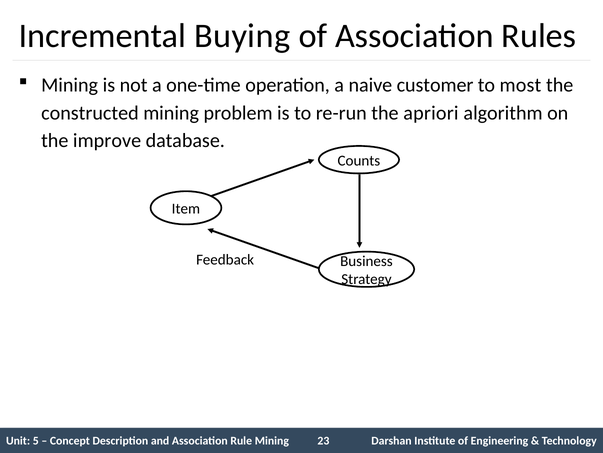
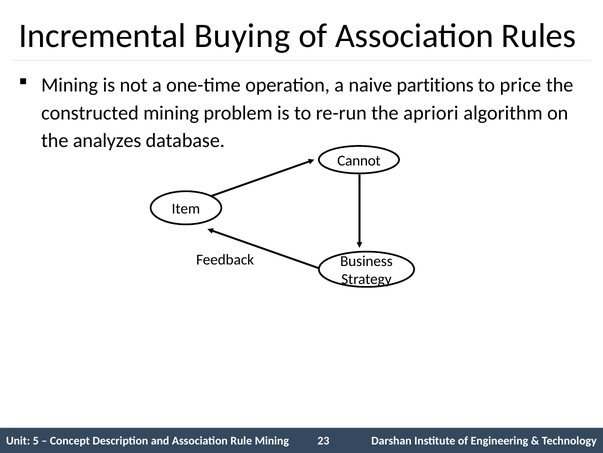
customer: customer -> partitions (435, 85)
most: most -> price (520, 85)
improve: improve -> analyzes (107, 140)
Counts: Counts -> Cannot (359, 160)
